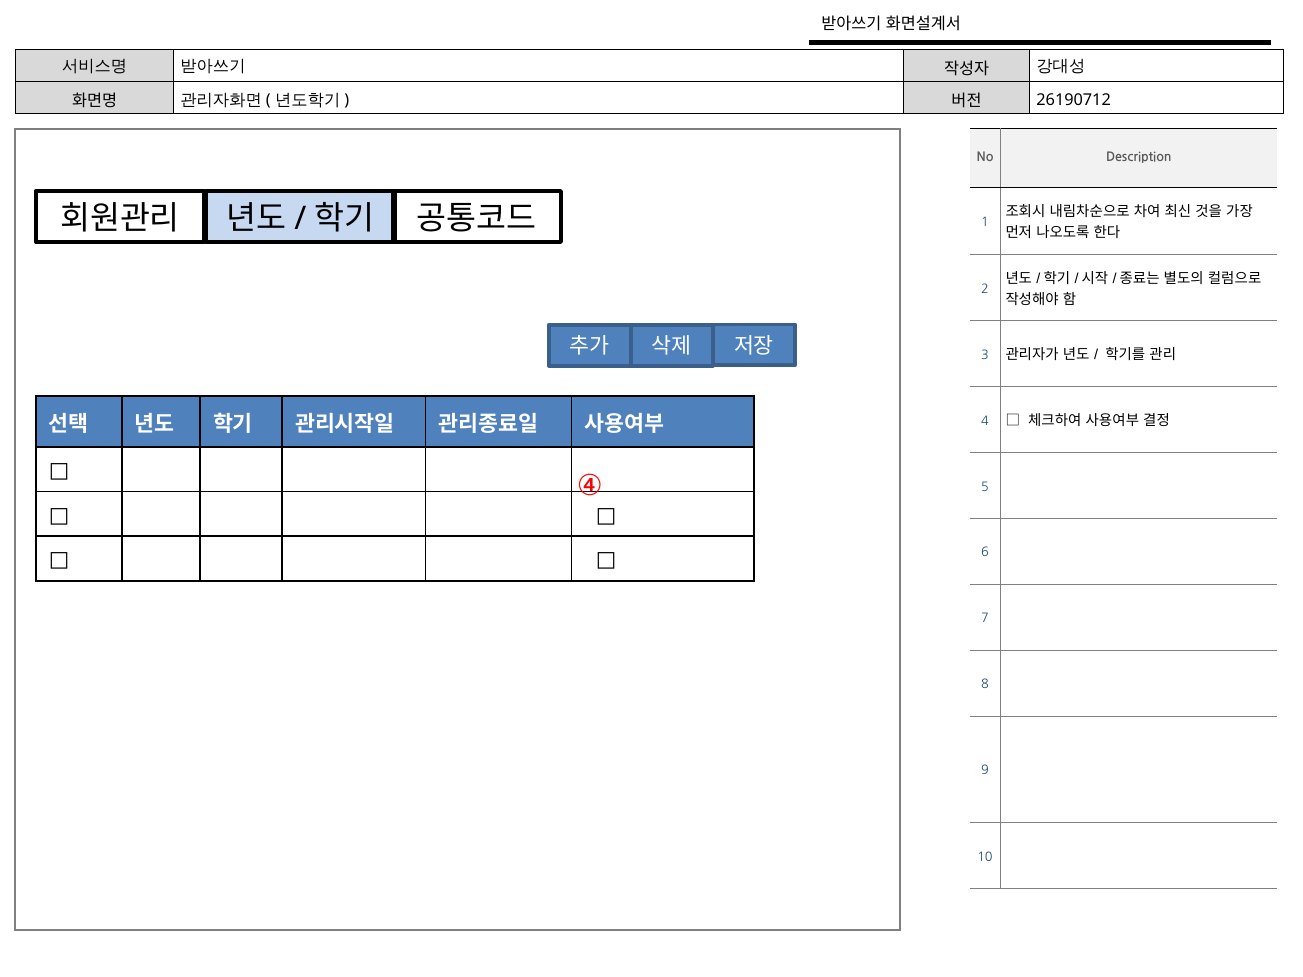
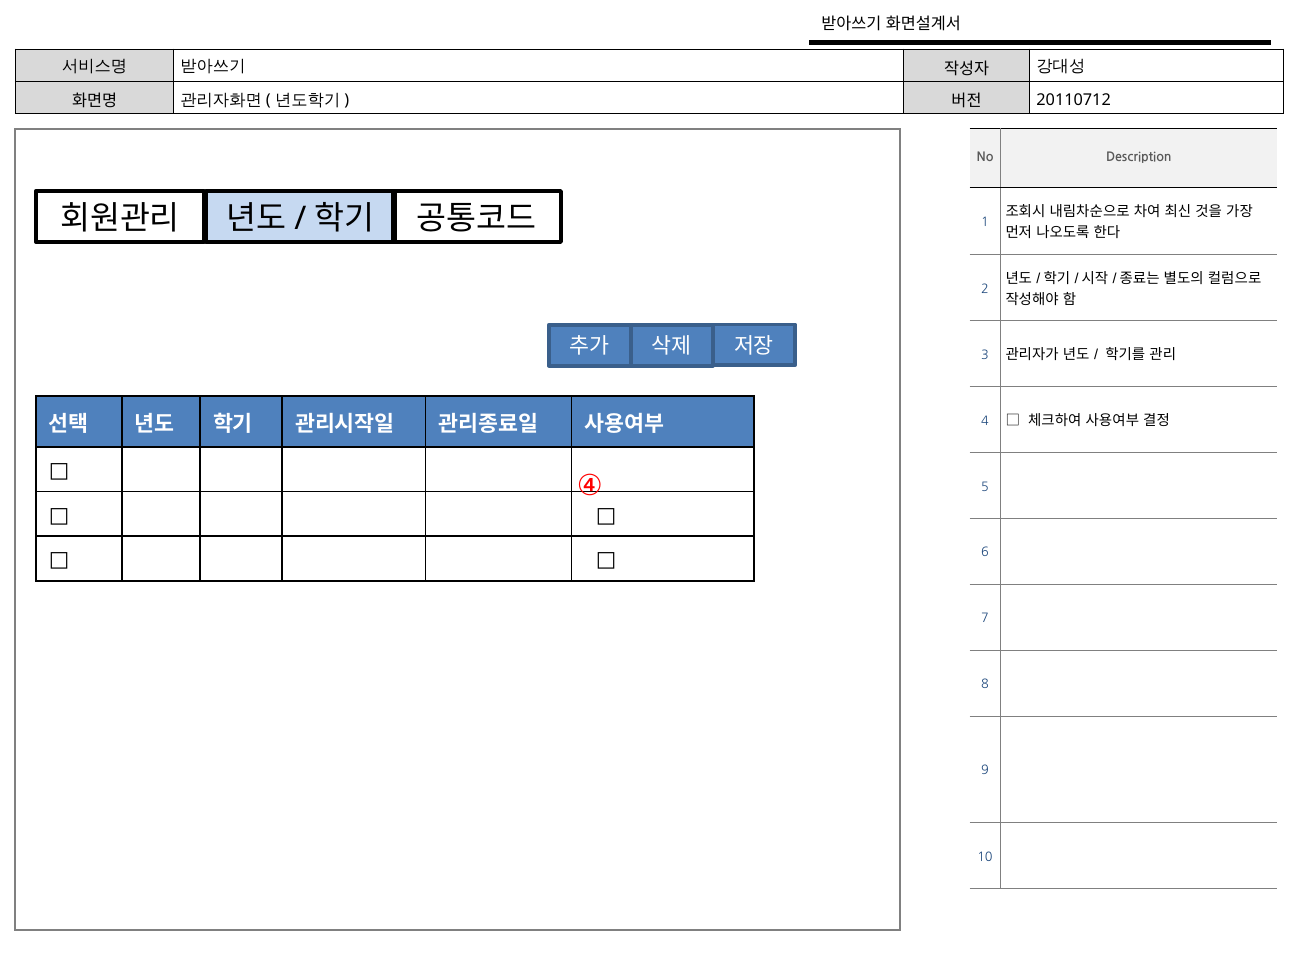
26190712: 26190712 -> 20110712 (1074, 100)
